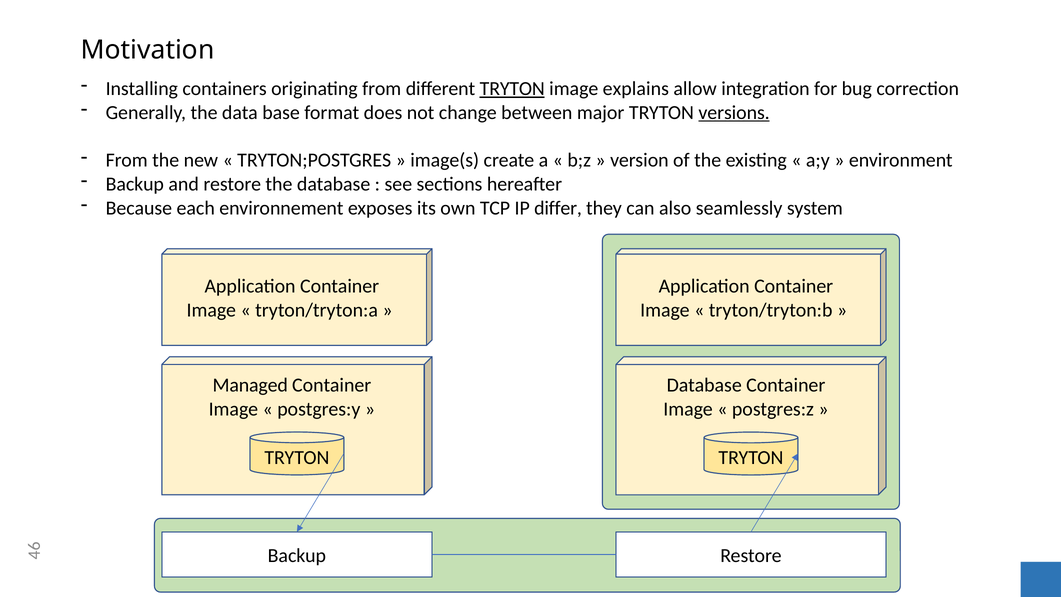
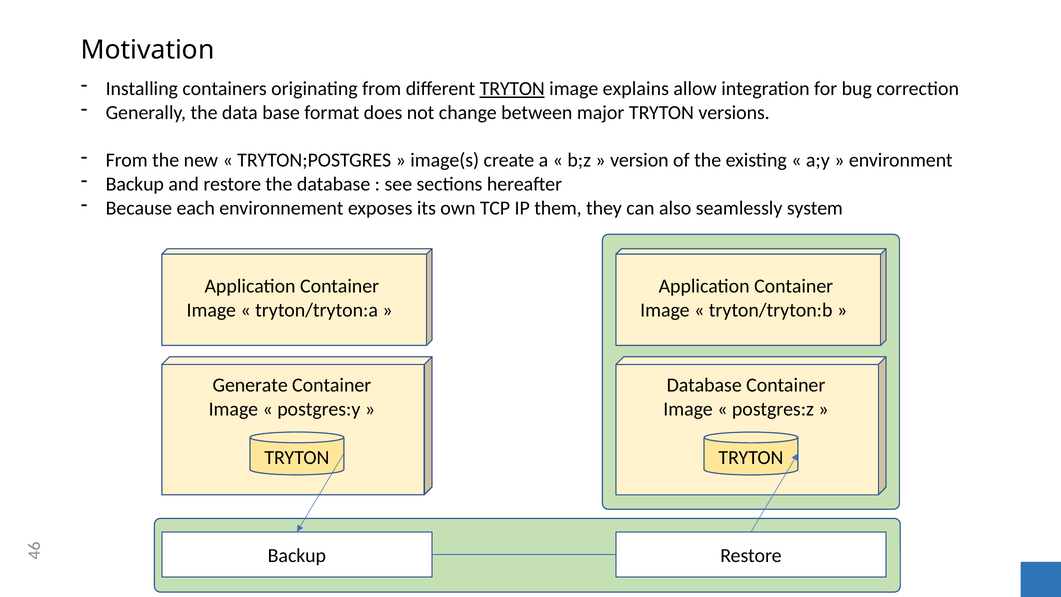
versions underline: present -> none (734, 113)
differ: differ -> them (558, 208)
Managed: Managed -> Generate (250, 385)
